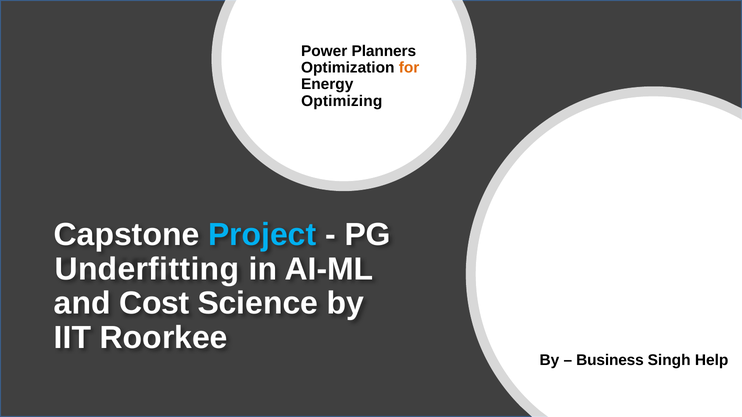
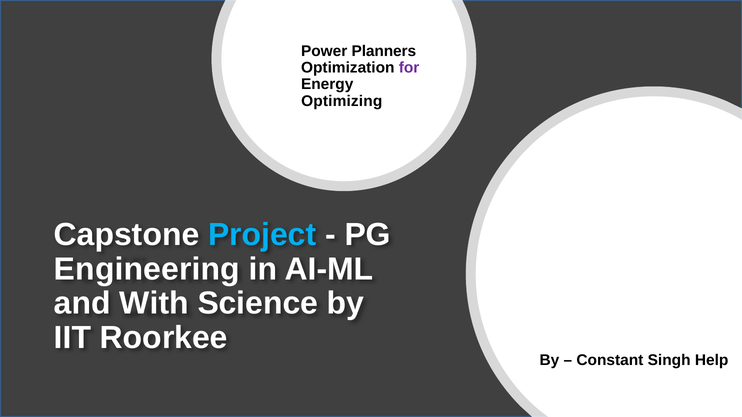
for colour: orange -> purple (409, 68)
Underfitting: Underfitting -> Engineering (147, 269)
Cost: Cost -> With (154, 304)
Business: Business -> Constant (610, 360)
